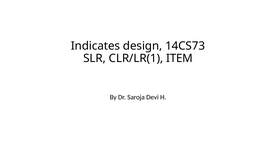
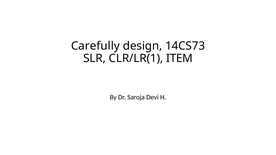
Indicates: Indicates -> Carefully (95, 46)
